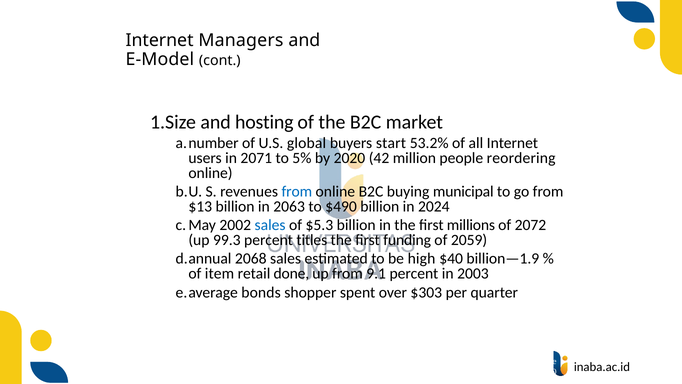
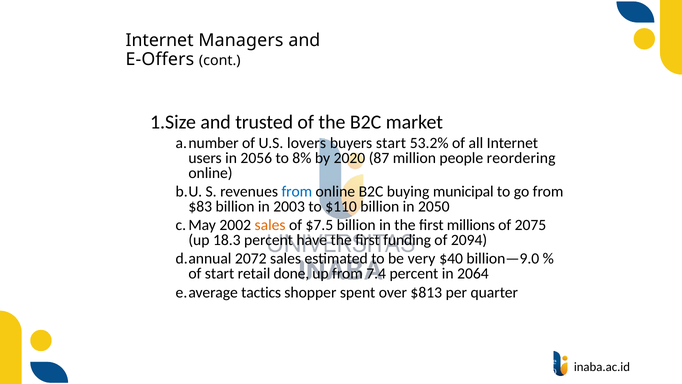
E-Model: E-Model -> E-Offers (160, 59)
hosting: hosting -> trusted (264, 122)
global: global -> lovers (307, 143)
2071: 2071 -> 2056 (256, 158)
5%: 5% -> 8% (302, 158)
42: 42 -> 87 (379, 158)
$13: $13 -> $83 (200, 206)
2063: 2063 -> 2003 (289, 206)
$490: $490 -> $110 (341, 206)
2024: 2024 -> 2050 (434, 206)
sales colour: blue -> orange (270, 225)
$5.3: $5.3 -> $7.5 (319, 225)
2072: 2072 -> 2075 (530, 225)
99.3: 99.3 -> 18.3 (227, 240)
titles: titles -> have (312, 240)
2059: 2059 -> 2094 (469, 240)
2068: 2068 -> 2072 (251, 259)
high: high -> very (422, 259)
billion—1.9: billion—1.9 -> billion—9.0 (503, 259)
of item: item -> start (220, 274)
9.1: 9.1 -> 7.4 (376, 274)
2003: 2003 -> 2064 (473, 274)
bonds: bonds -> tactics (261, 292)
$303: $303 -> $813 (426, 292)
